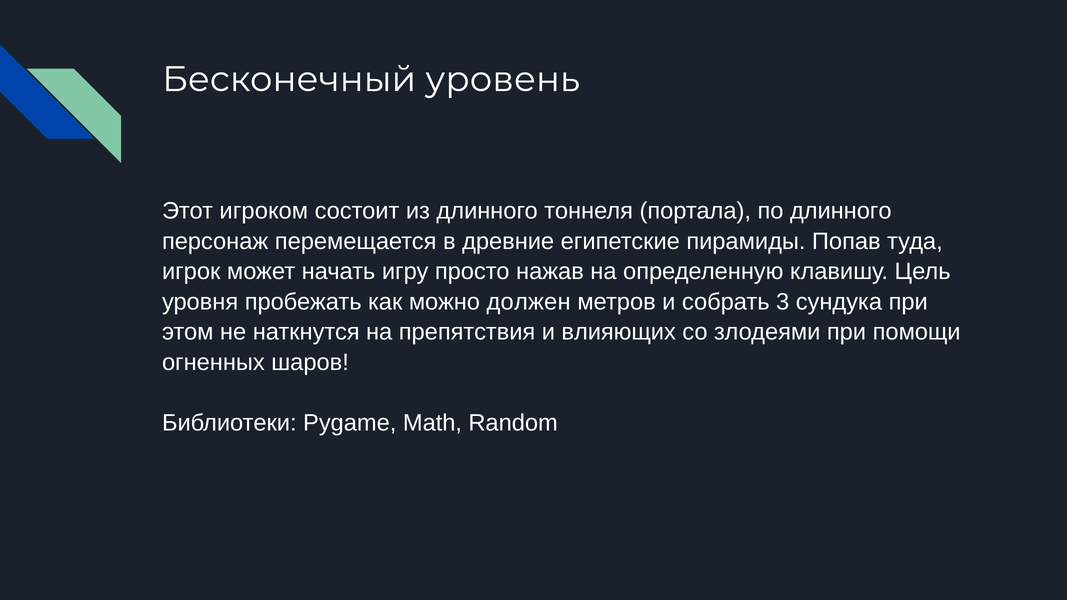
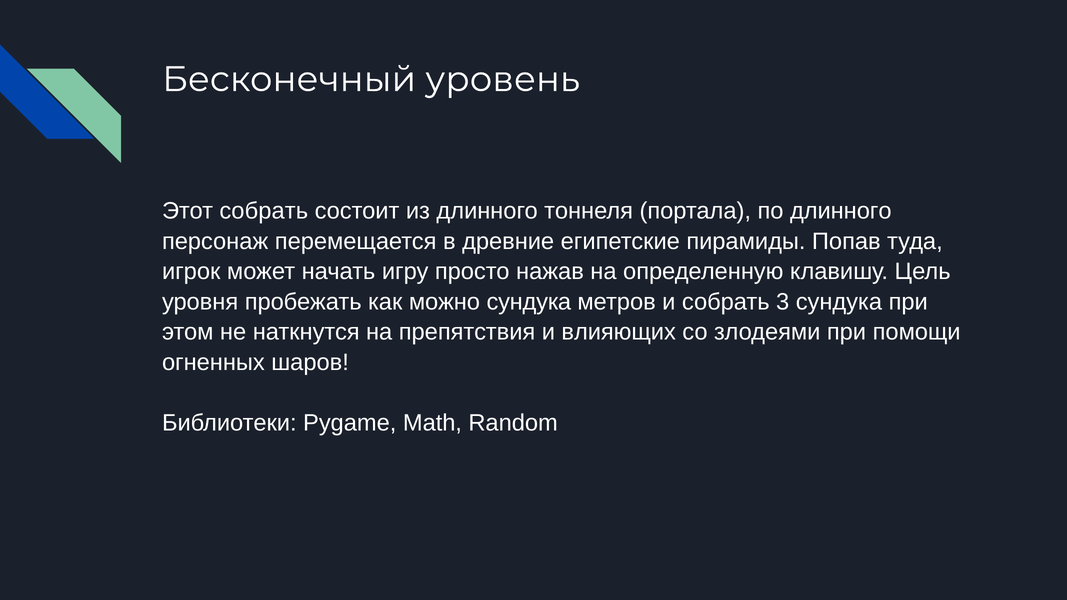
Этот игроком: игроком -> собрать (264, 211)
можно должен: должен -> сундука (529, 302)
